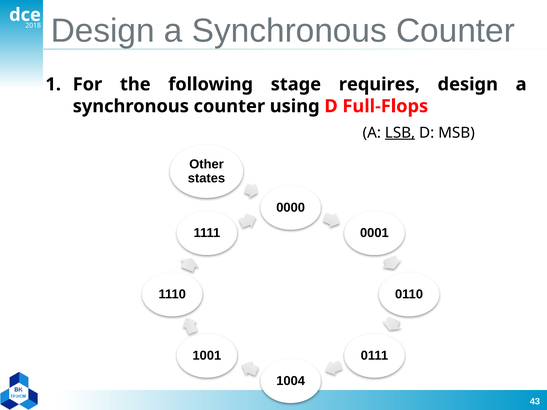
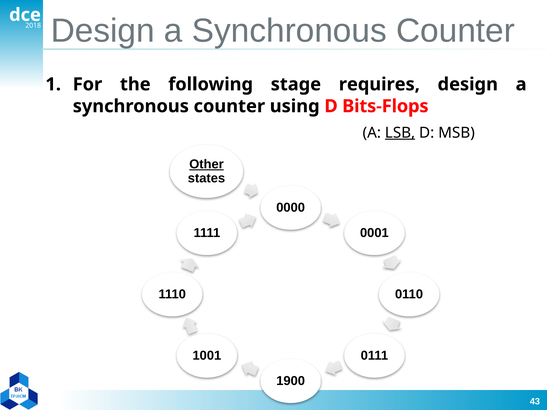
Full-Flops: Full-Flops -> Bits-Flops (385, 106)
Other underline: none -> present (207, 164)
1004: 1004 -> 1900 (291, 381)
